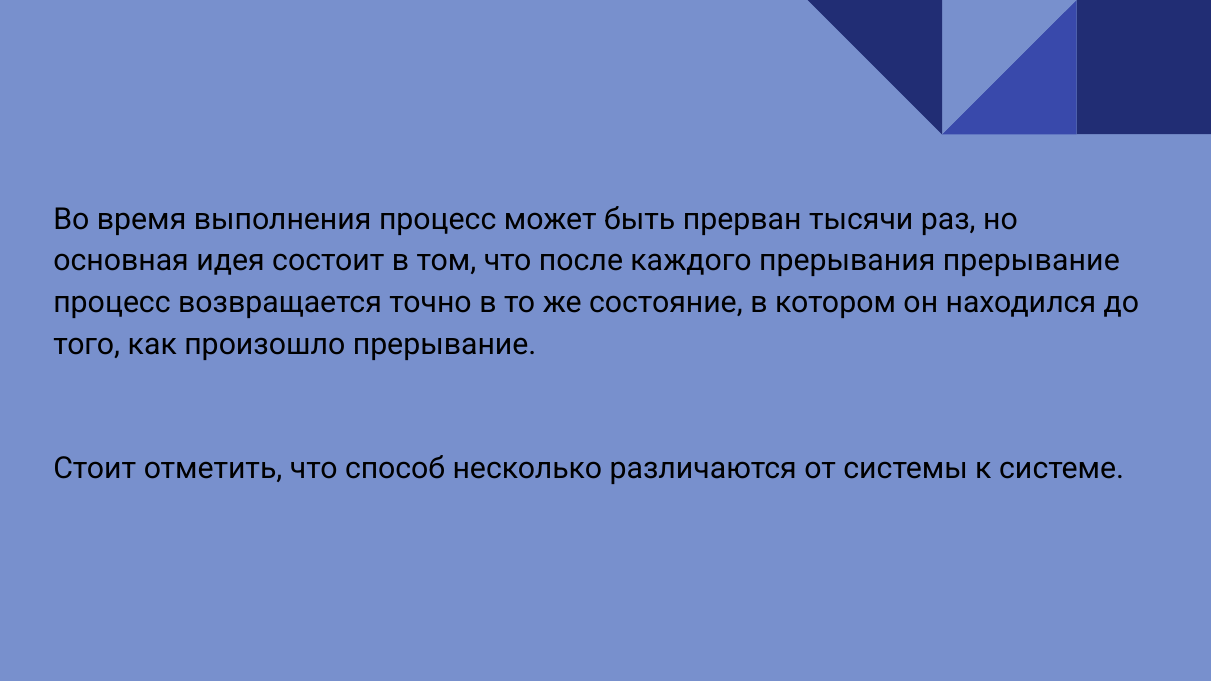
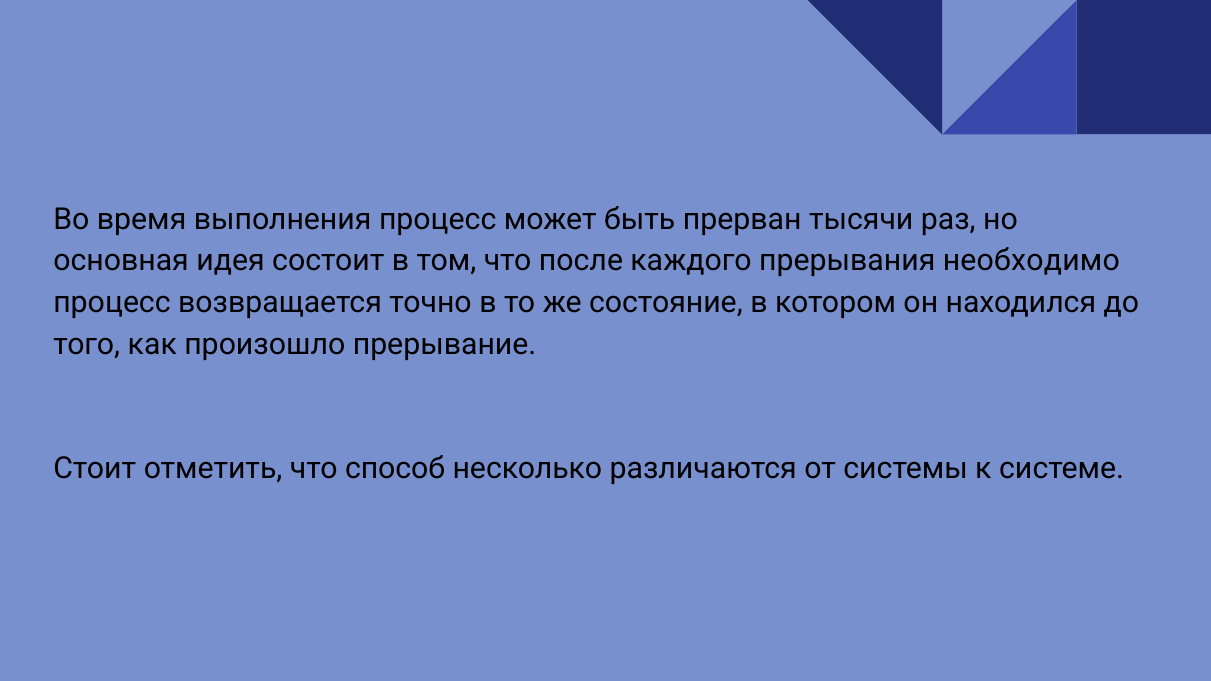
прерывания прерывание: прерывание -> необходимо (1031, 261)
